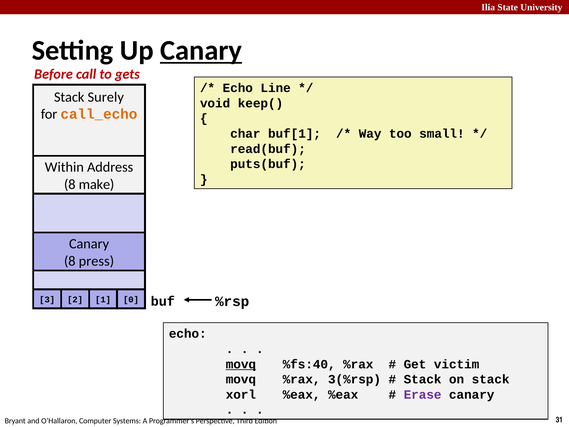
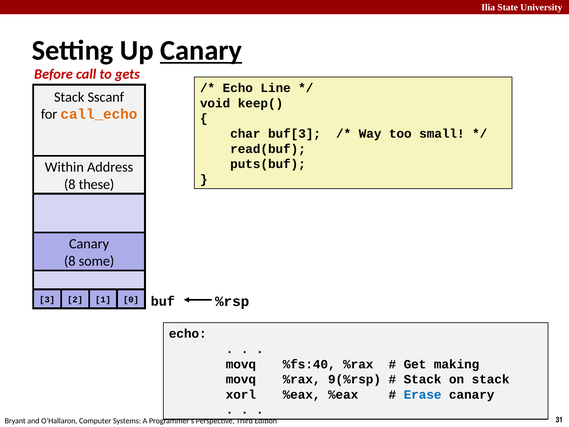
Surely: Surely -> Sscanf (106, 97)
buf[1: buf[1 -> buf[3 (295, 134)
make: make -> these (96, 184)
press: press -> some (96, 261)
movq underline: present -> none (241, 364)
victim: victim -> making (457, 364)
3(%rsp: 3(%rsp -> 9(%rsp (354, 379)
Erase colour: purple -> blue (423, 394)
